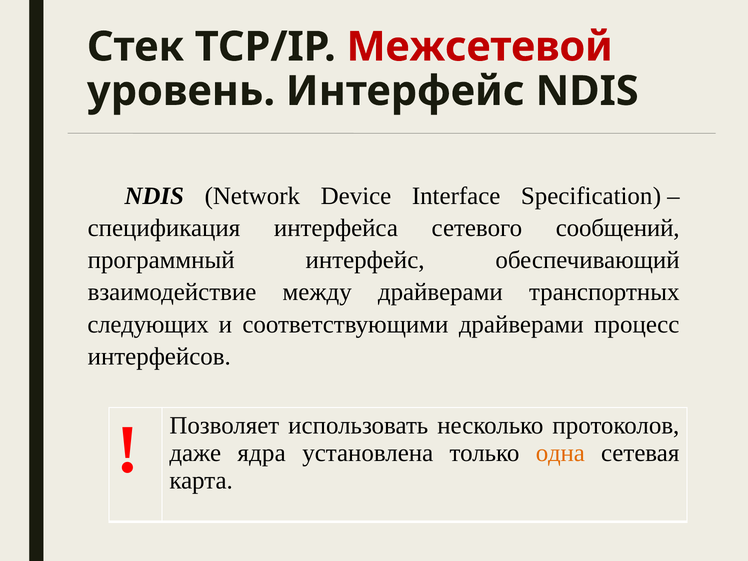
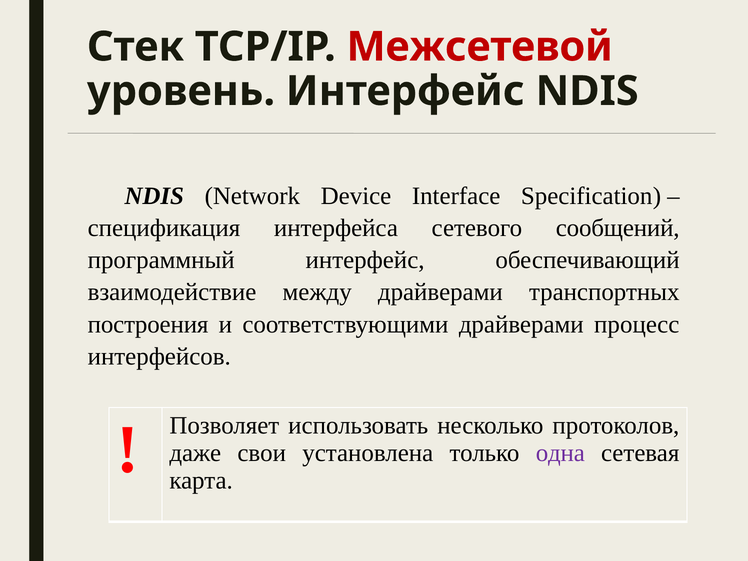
следующих: следующих -> построения (148, 324)
ядра: ядра -> свои (262, 453)
одна colour: orange -> purple (560, 453)
